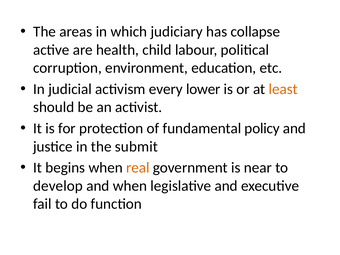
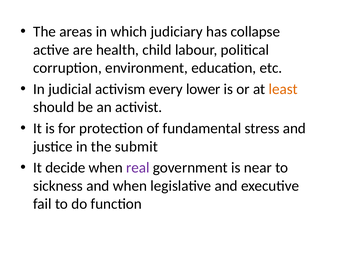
policy: policy -> stress (262, 128)
begins: begins -> decide (65, 168)
real colour: orange -> purple (138, 168)
develop: develop -> sickness (58, 186)
